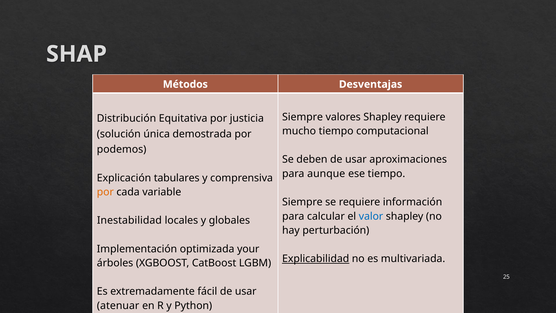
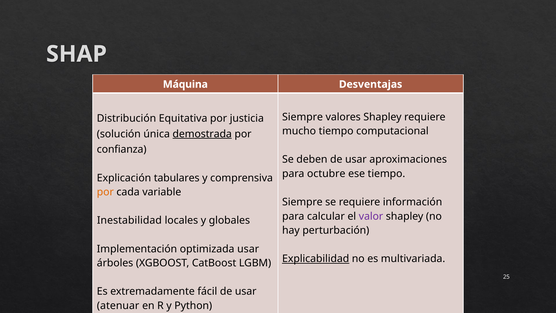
Métodos: Métodos -> Máquina (185, 84)
demostrada underline: none -> present (202, 134)
podemos: podemos -> confianza (122, 149)
aunque: aunque -> octubre (326, 174)
valor colour: blue -> purple (371, 216)
optimizada your: your -> usar (248, 249)
